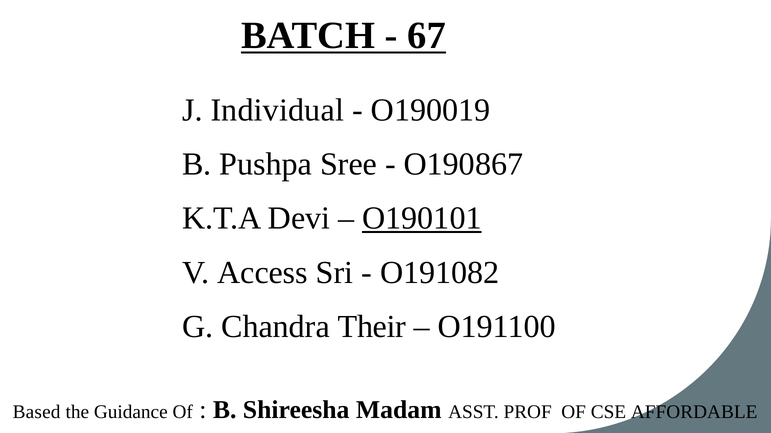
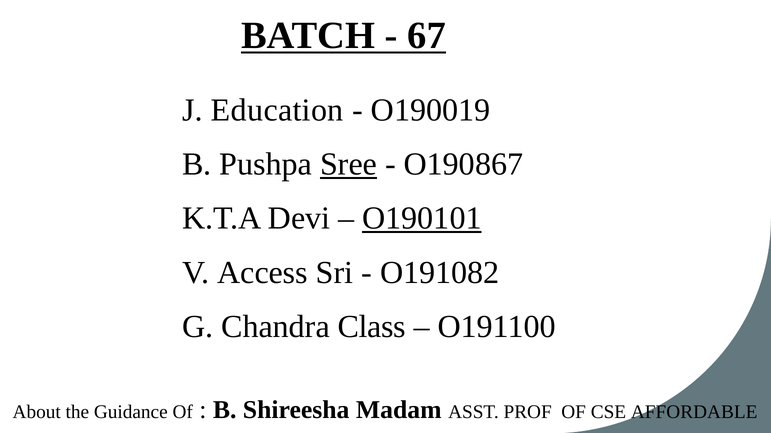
Individual: Individual -> Education (277, 110)
Sree underline: none -> present (349, 164)
Their: Their -> Class (372, 327)
Based: Based -> About (37, 412)
